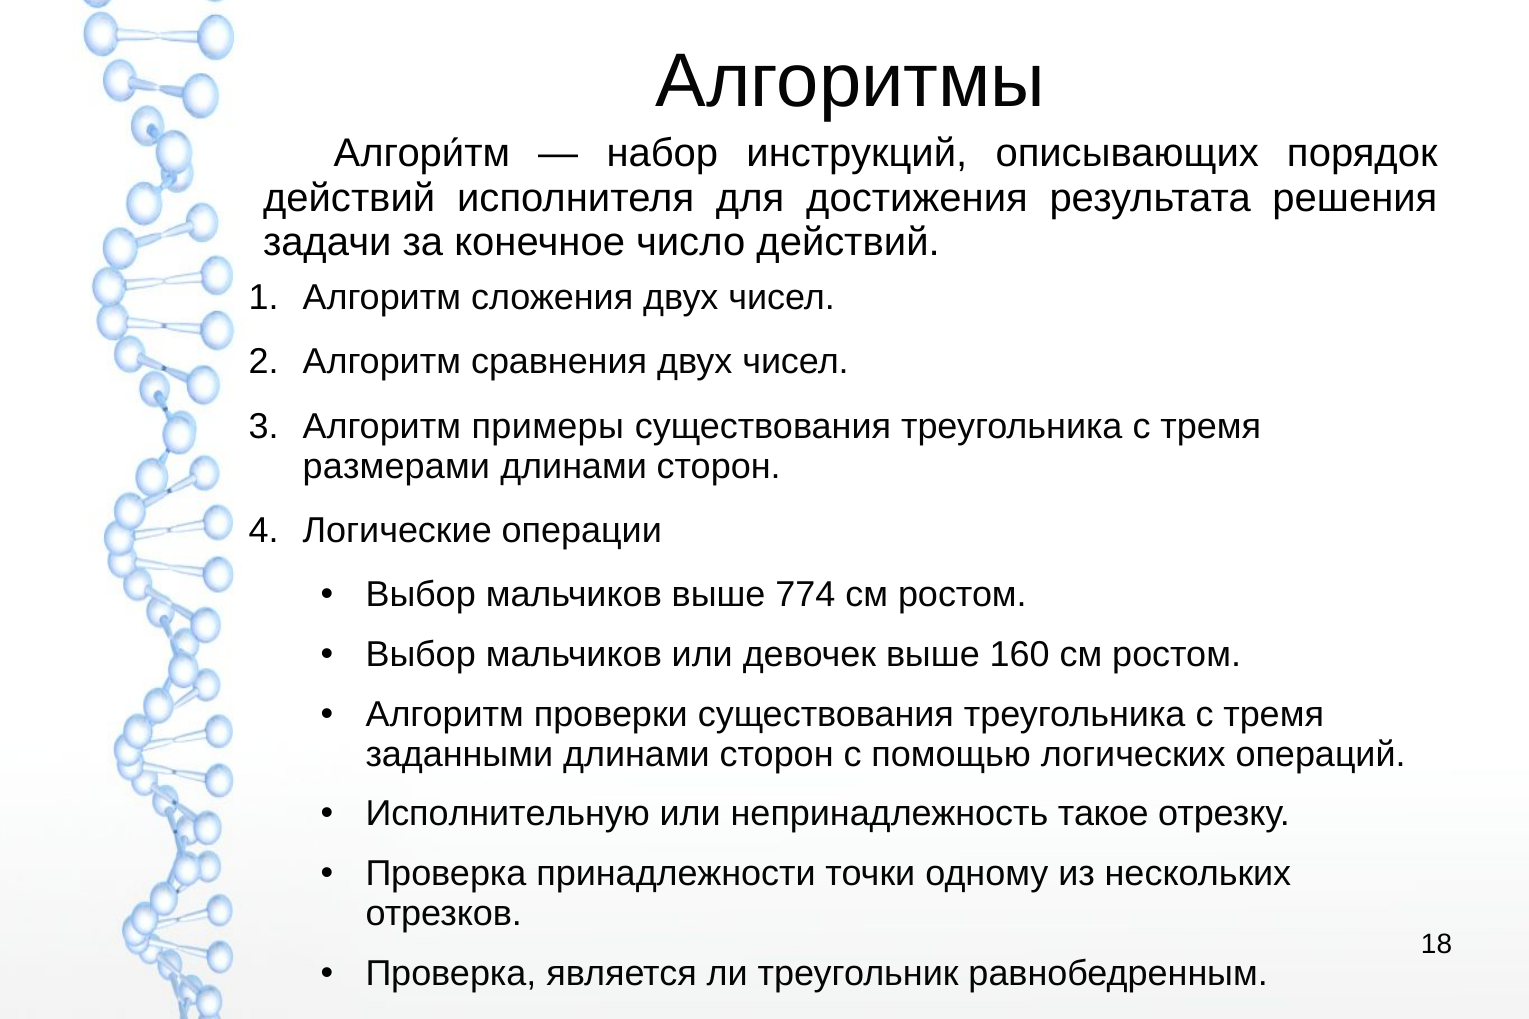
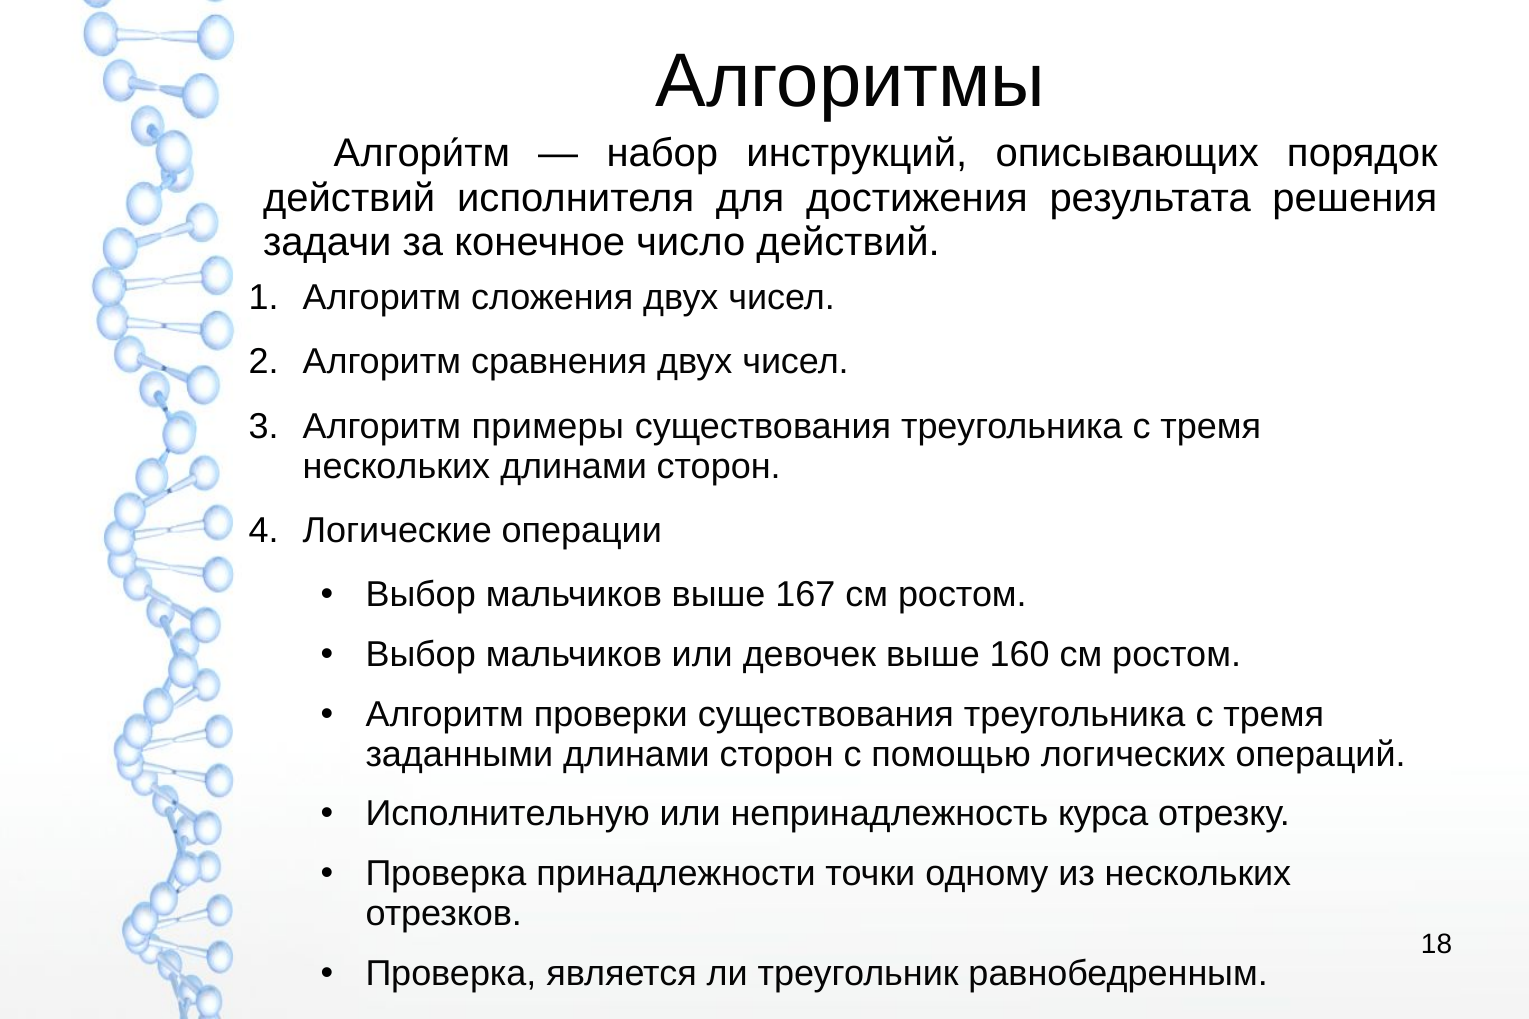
размерами: размерами -> нескольких (396, 467)
774: 774 -> 167 (805, 595)
такое: такое -> курса (1103, 814)
